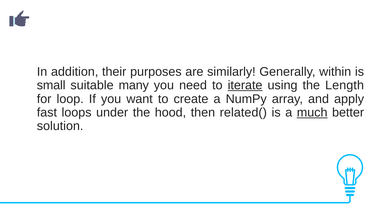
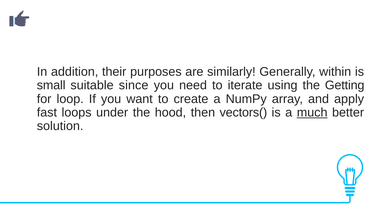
many: many -> since (134, 85)
iterate underline: present -> none (245, 85)
Length: Length -> Getting (345, 85)
related(: related( -> vectors( (243, 112)
